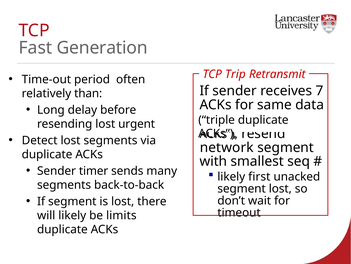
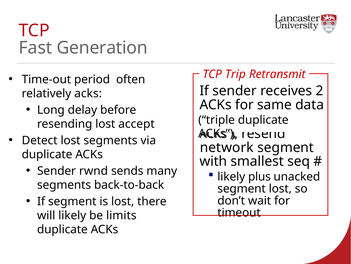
7: 7 -> 2 (320, 91)
relatively than: than -> acks (88, 93)
urgent: urgent -> accept (136, 124)
timer: timer -> rwnd (93, 170)
first: first -> plus (259, 176)
